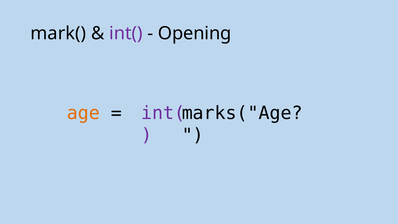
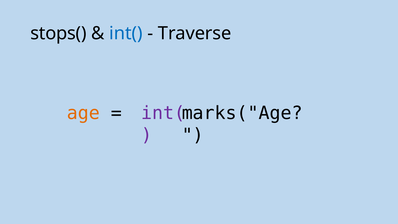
mark(: mark( -> stops( (58, 33)
int( colour: purple -> blue (126, 33)
Opening: Opening -> Traverse (195, 33)
